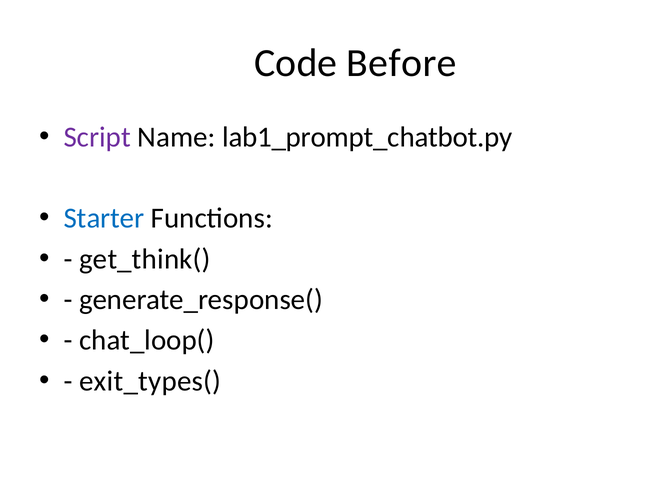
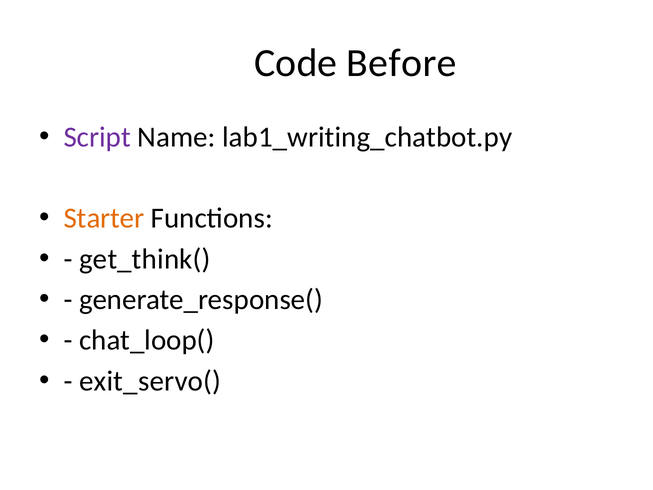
lab1_prompt_chatbot.py: lab1_prompt_chatbot.py -> lab1_writing_chatbot.py (367, 137)
Starter colour: blue -> orange (104, 218)
exit_types(: exit_types( -> exit_servo( (150, 381)
